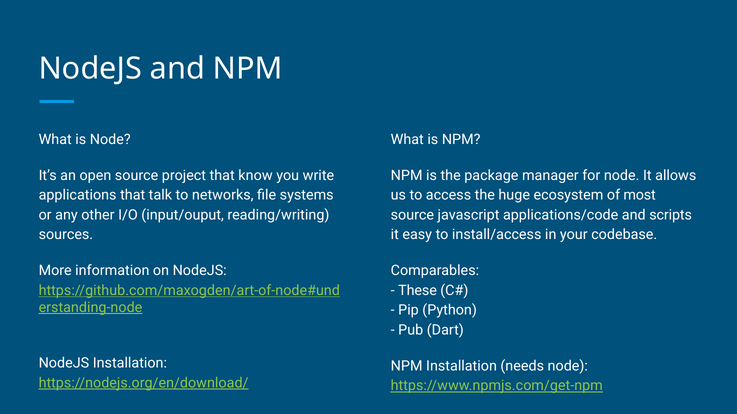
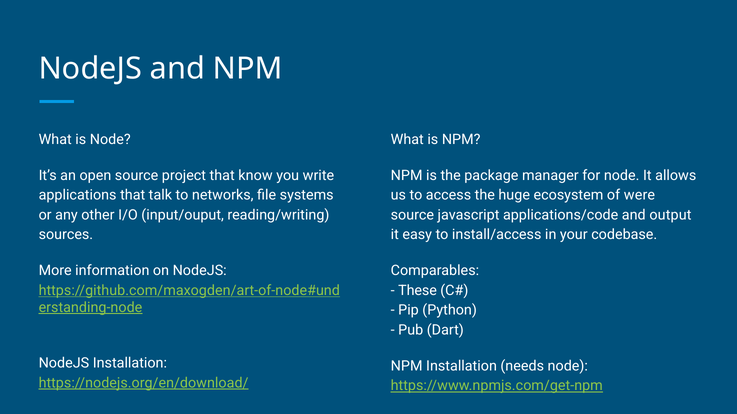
most: most -> were (639, 195)
scripts: scripts -> output (670, 215)
